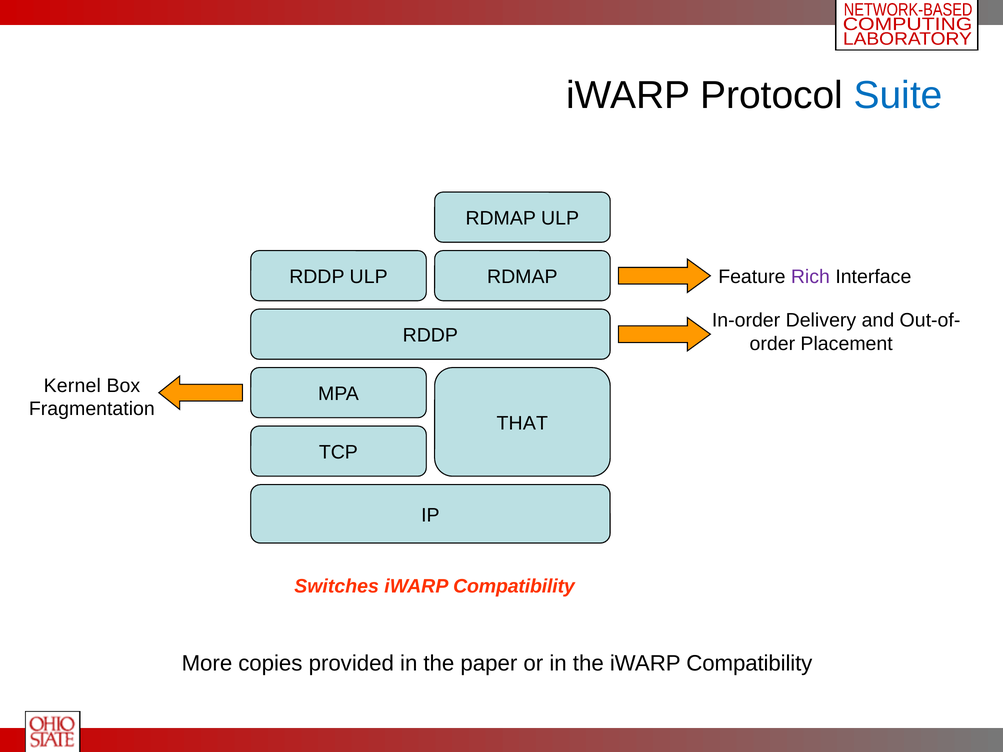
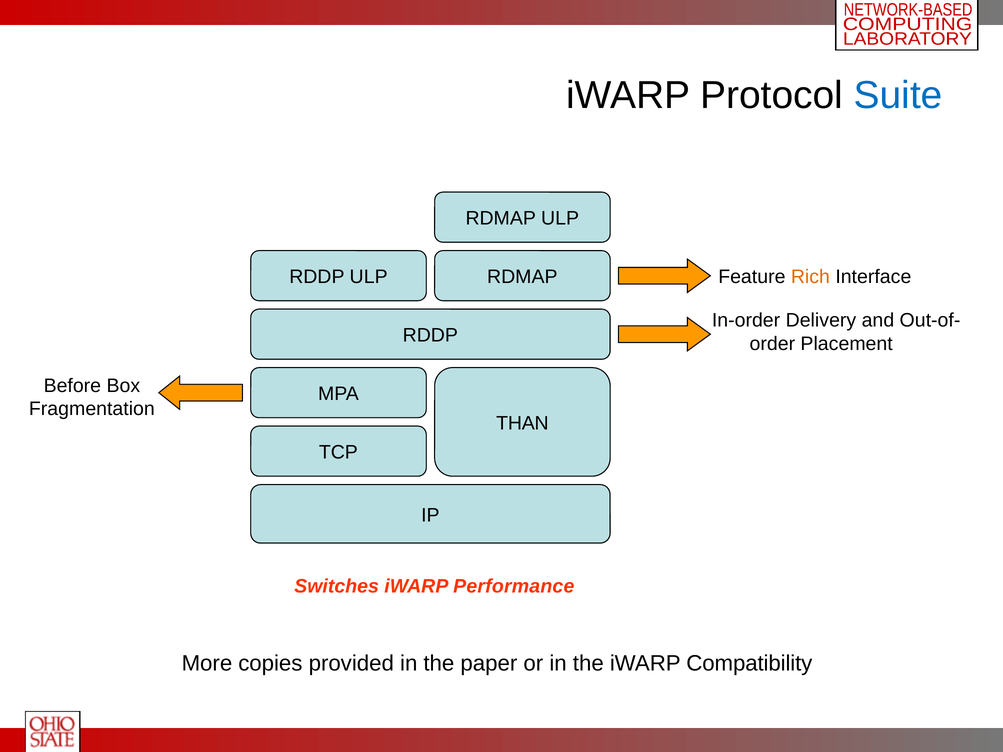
Rich colour: purple -> orange (810, 277)
Kernel: Kernel -> Before (72, 386)
THAT: THAT -> THAN (522, 423)
Compatibility: Compatibility -> Performance (514, 586)
